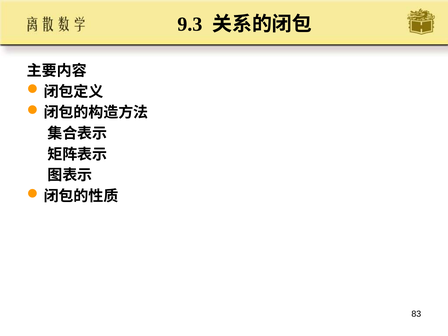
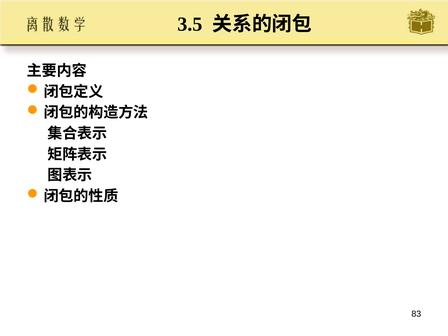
9.3: 9.3 -> 3.5 (190, 24)
